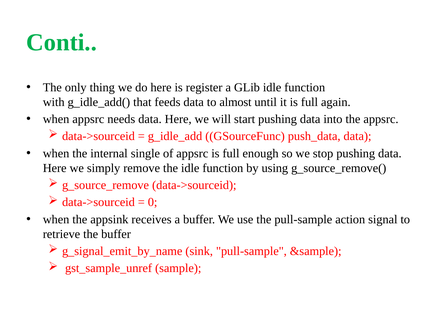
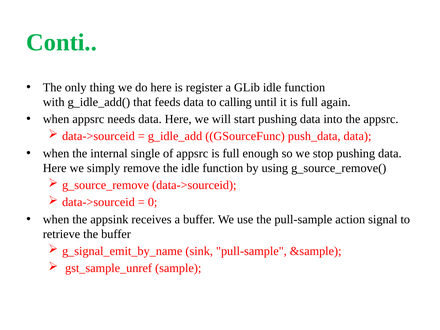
almost: almost -> calling (236, 102)
